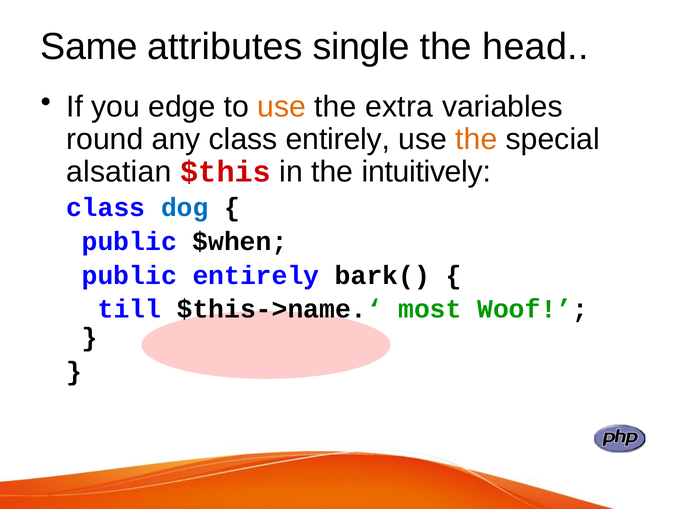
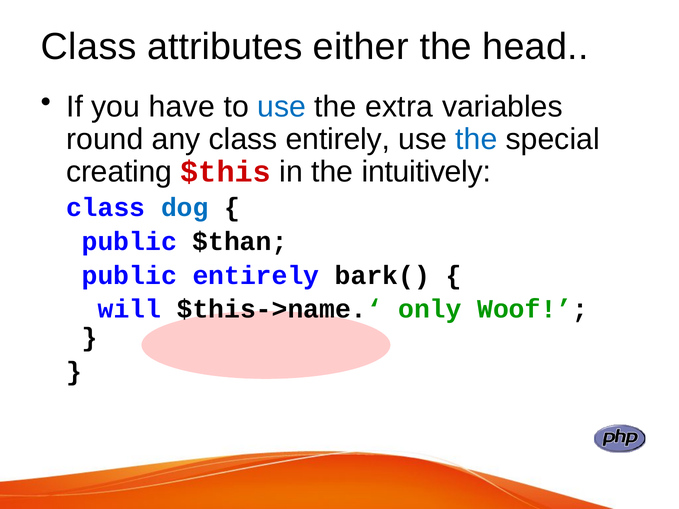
Same: Same -> Class (89, 47)
single: single -> either (361, 47)
edge: edge -> have (182, 107)
use colour: orange -> blue (282, 107)
the colour: orange -> blue (476, 139)
alsatian: alsatian -> creating (119, 172)
$when: $when -> $than (240, 242)
till: till -> will (129, 309)
most: most -> only (430, 309)
